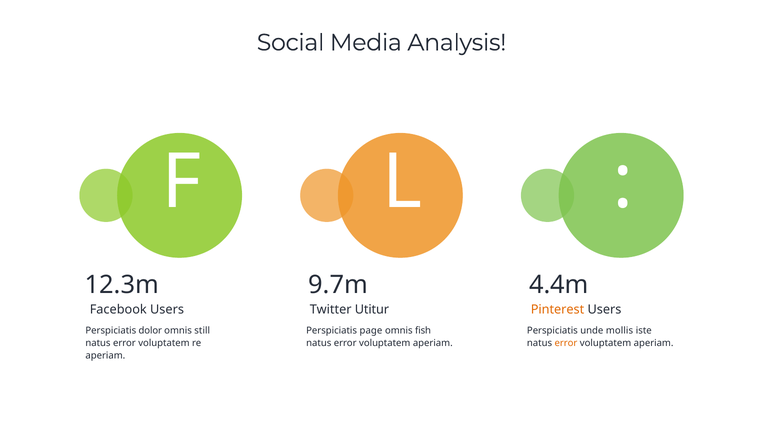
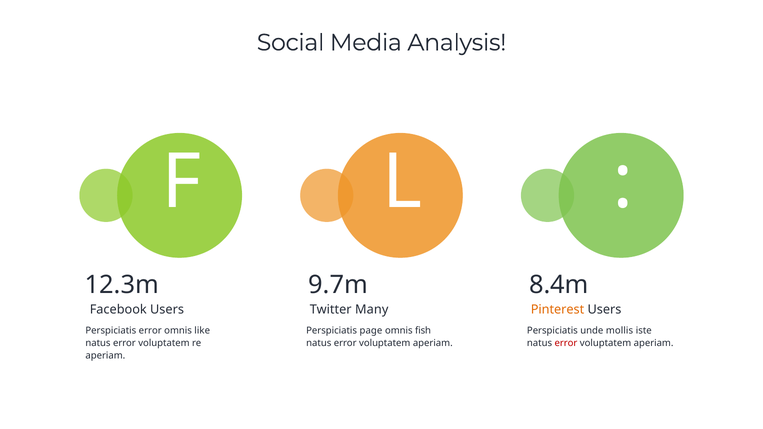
4.4m: 4.4m -> 8.4m (559, 285)
Utitur: Utitur -> Many (372, 310)
Perspiciatis dolor: dolor -> error (150, 331)
still: still -> like (202, 331)
error colour: orange -> red (566, 343)
